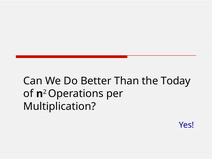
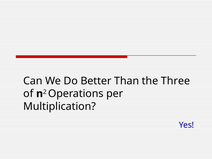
Today: Today -> Three (176, 81)
